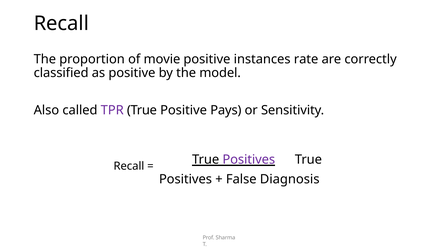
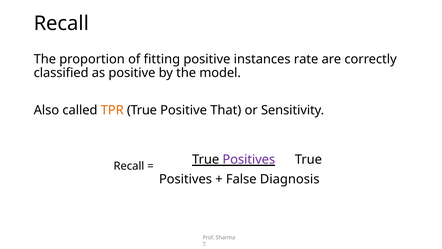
movie: movie -> fitting (162, 59)
TPR colour: purple -> orange (112, 110)
Pays: Pays -> That (226, 110)
